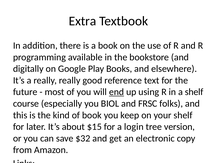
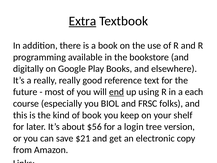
Extra underline: none -> present (83, 21)
a shelf: shelf -> each (194, 92)
$15: $15 -> $56 (94, 127)
$32: $32 -> $21 (83, 138)
